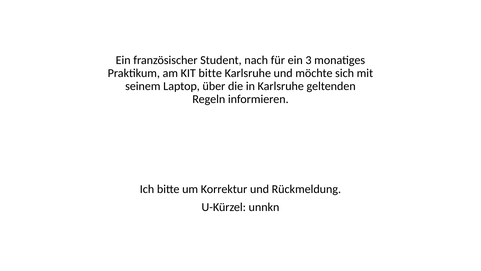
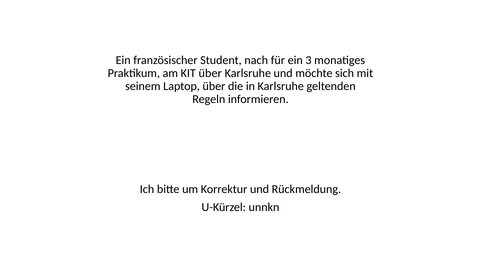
KIT bitte: bitte -> über (210, 73)
